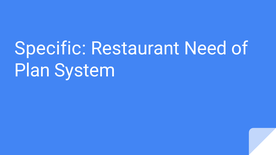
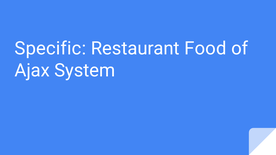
Need: Need -> Food (205, 48)
Plan: Plan -> Ajax (32, 71)
